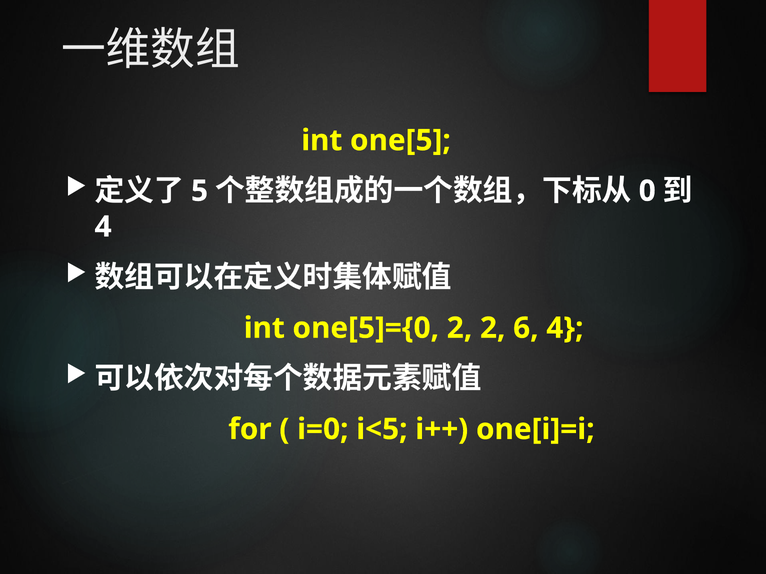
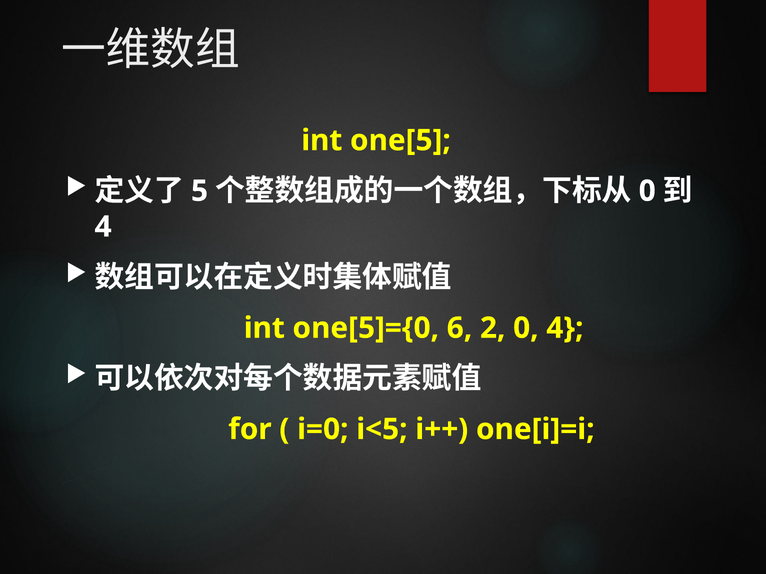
one[5]={0 2: 2 -> 6 (460, 328)
2 6: 6 -> 0 (526, 328)
